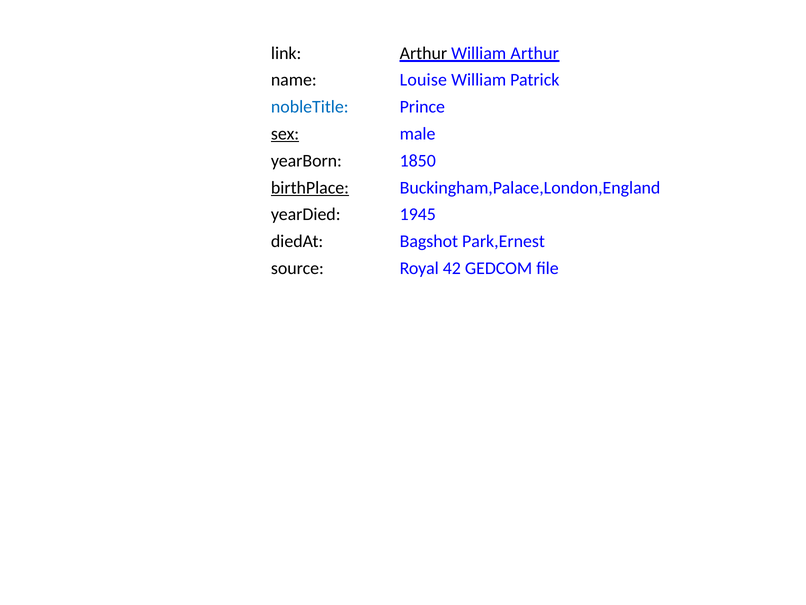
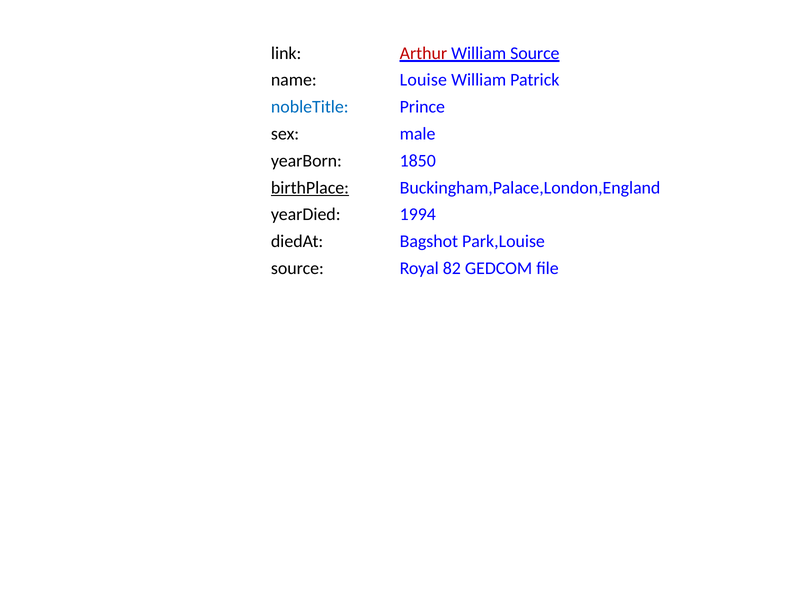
Arthur colour: black -> red (423, 53)
William Arthur: Arthur -> Source (535, 53)
sex underline: present -> none (285, 134)
1945: 1945 -> 1994 (418, 214)
Park,Ernest: Park,Ernest -> Park,Louise (503, 241)
42: 42 -> 82 (452, 268)
